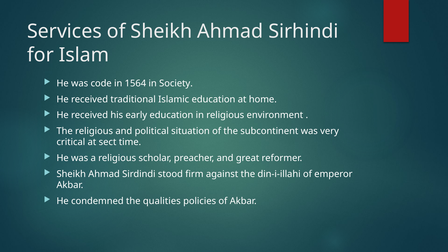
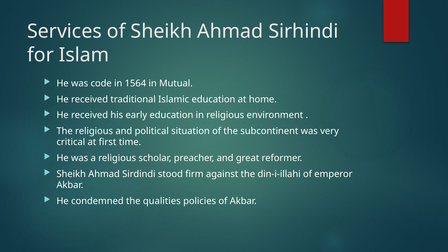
Society: Society -> Mutual (176, 83)
sect: sect -> first (108, 142)
